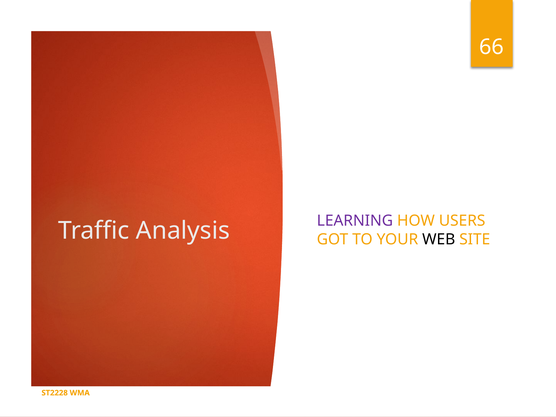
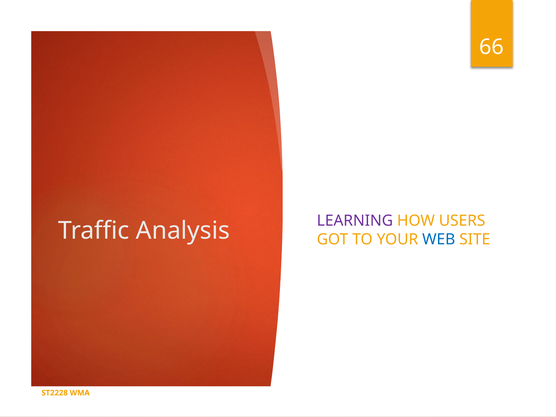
WEB colour: black -> blue (439, 239)
